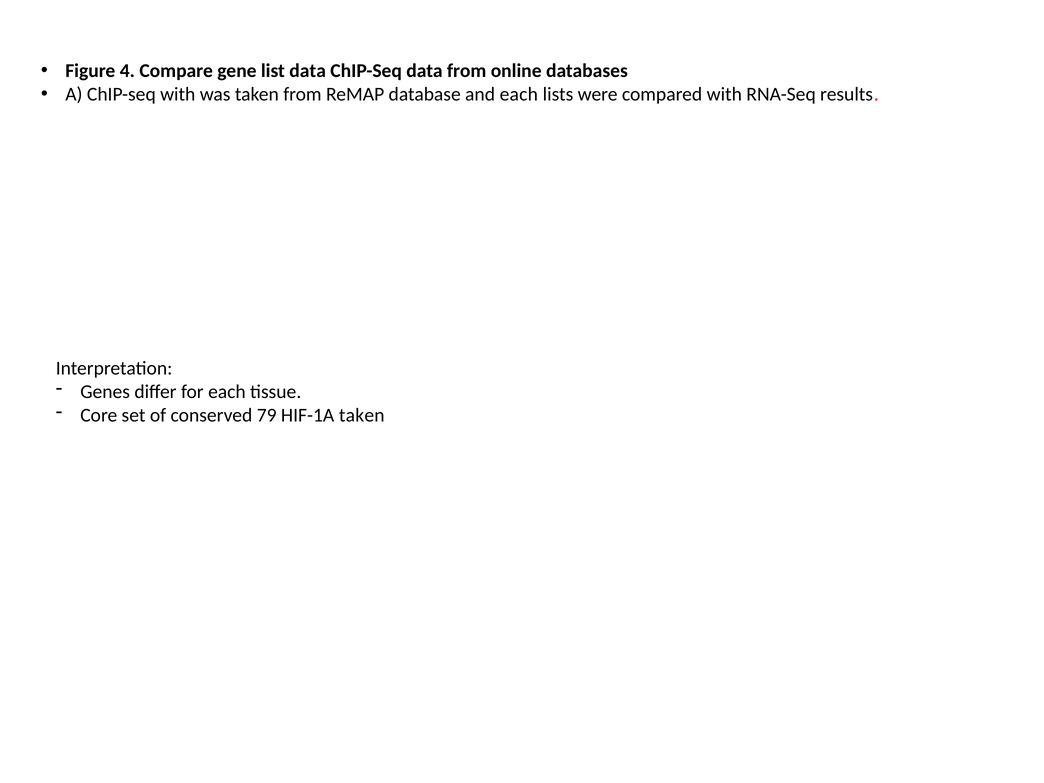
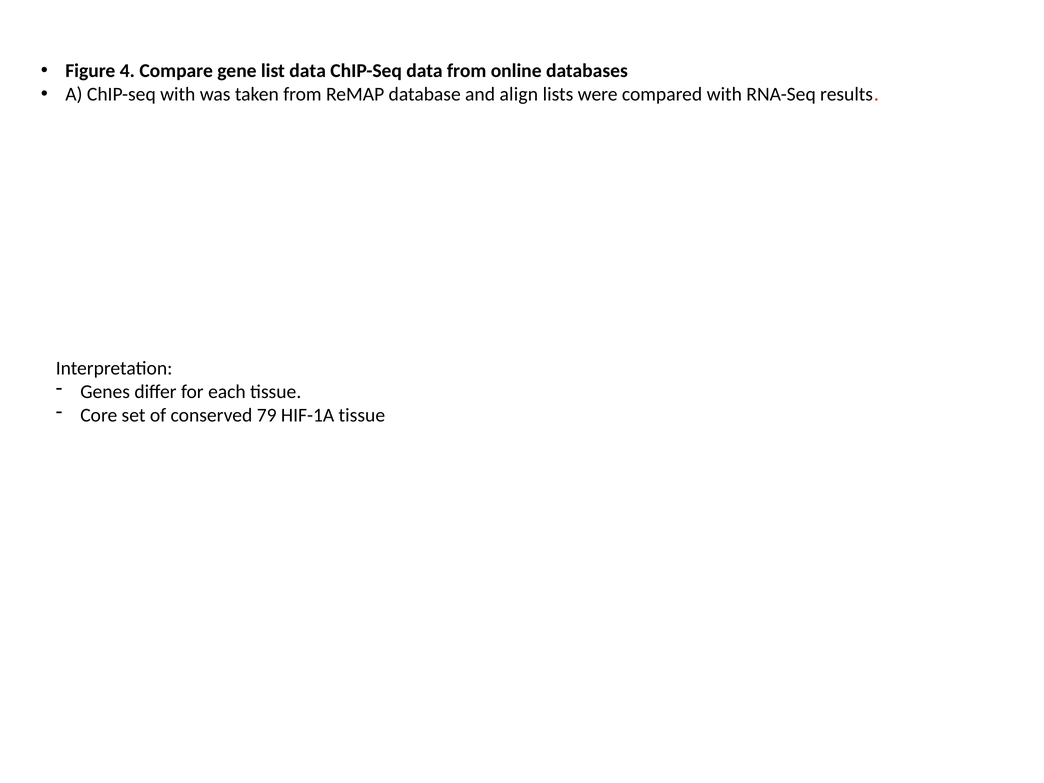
and each: each -> align (519, 94)
HIF-1A taken: taken -> tissue (362, 415)
